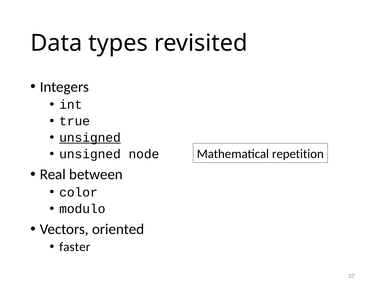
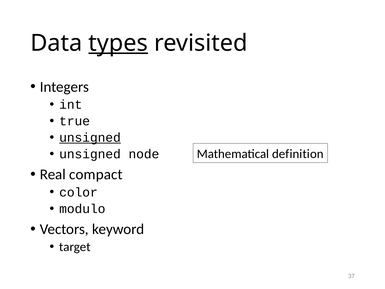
types underline: none -> present (118, 43)
repetition: repetition -> definition (298, 154)
between: between -> compact (96, 174)
oriented: oriented -> keyword (118, 229)
faster: faster -> target (75, 247)
